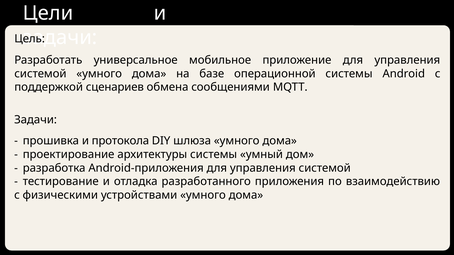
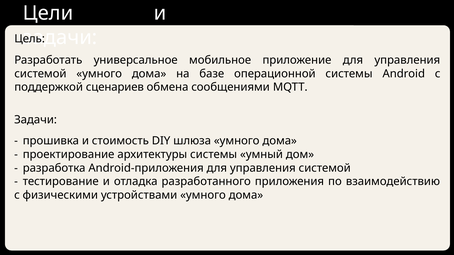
протокола: протокола -> стоимость (120, 141)
